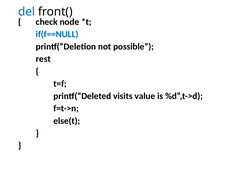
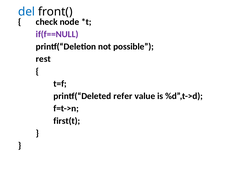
if(f==NULL colour: blue -> purple (57, 34)
visits: visits -> refer (123, 96)
else(t: else(t -> first(t (67, 121)
